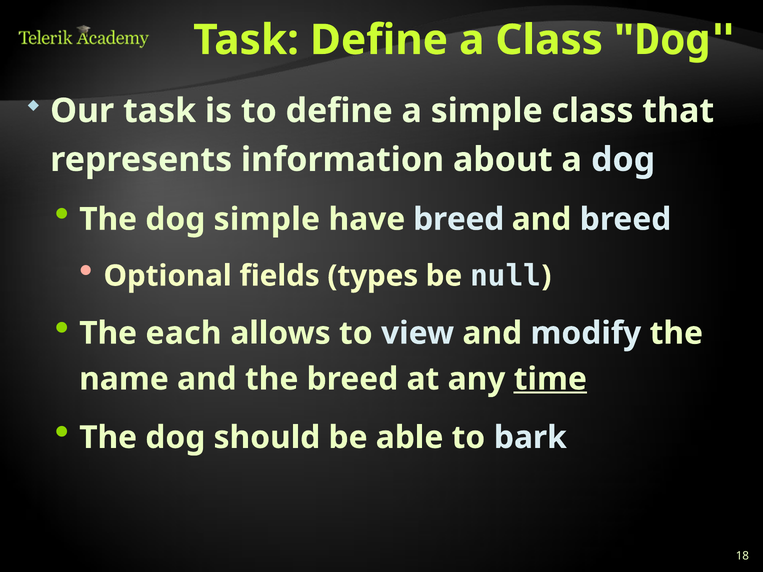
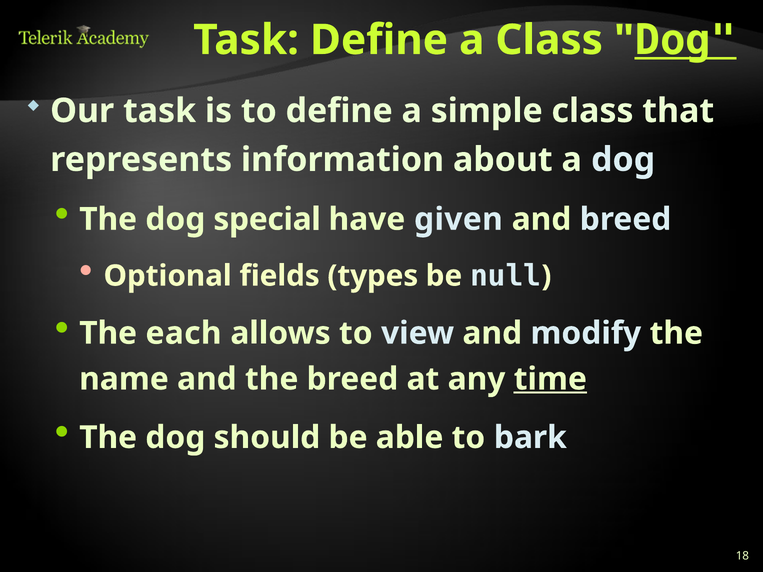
Dog underline: none -> present (686, 40)
dog simple: simple -> special (267, 219)
have breed: breed -> given (458, 219)
